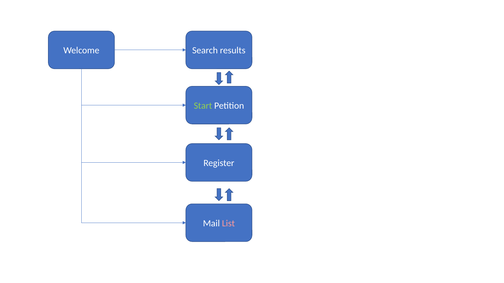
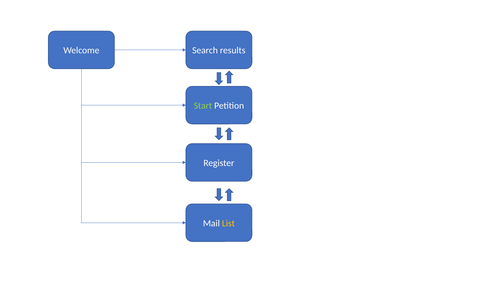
List colour: pink -> yellow (228, 224)
